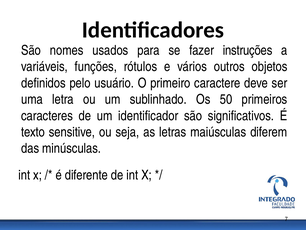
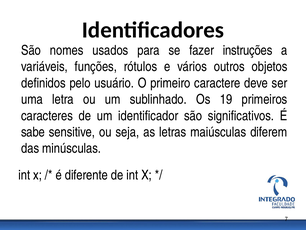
50: 50 -> 19 (226, 99)
texto: texto -> sabe (33, 132)
